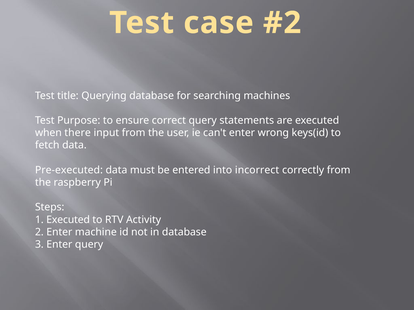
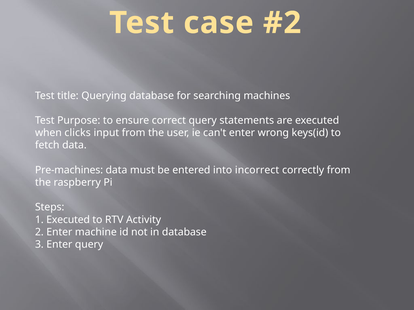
there: there -> clicks (78, 133)
Pre-executed: Pre-executed -> Pre-machines (69, 170)
